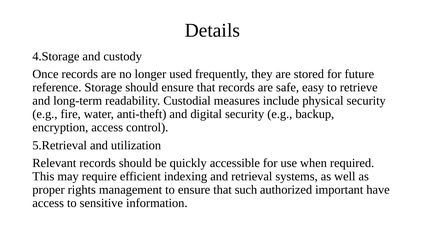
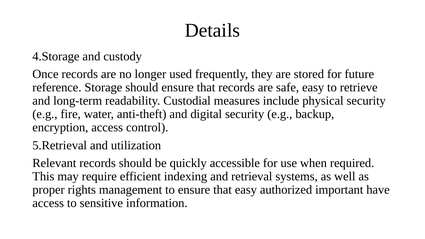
that such: such -> easy (246, 190)
